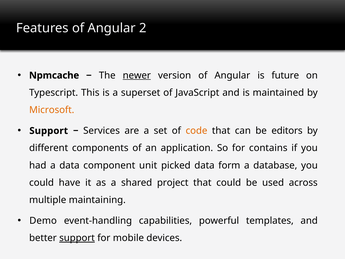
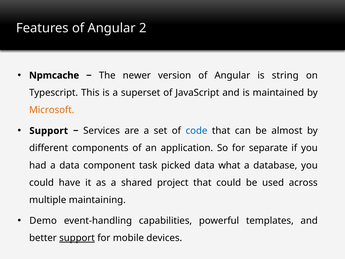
newer underline: present -> none (137, 75)
future: future -> string (285, 75)
code colour: orange -> blue (196, 131)
editors: editors -> almost (287, 131)
contains: contains -> separate (268, 148)
unit: unit -> task (148, 165)
form: form -> what (229, 165)
